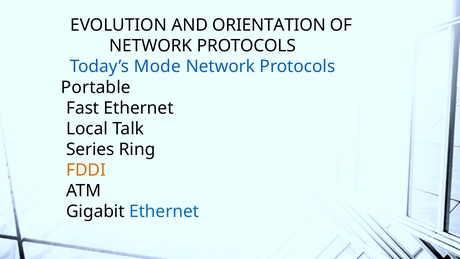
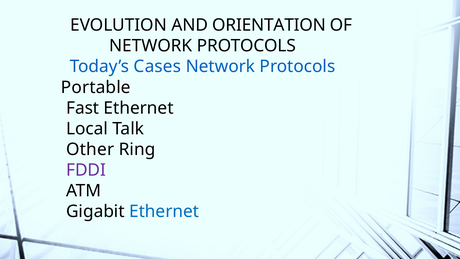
Mode: Mode -> Cases (157, 67)
Series: Series -> Other (90, 149)
FDDI colour: orange -> purple (86, 170)
